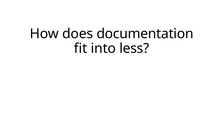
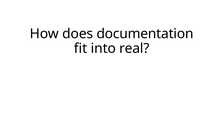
less: less -> real (134, 49)
